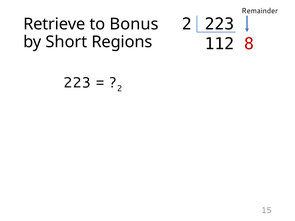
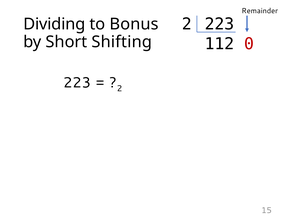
Retrieve: Retrieve -> Dividing (54, 24)
8: 8 -> 0 (249, 44)
Regions: Regions -> Shifting (122, 42)
